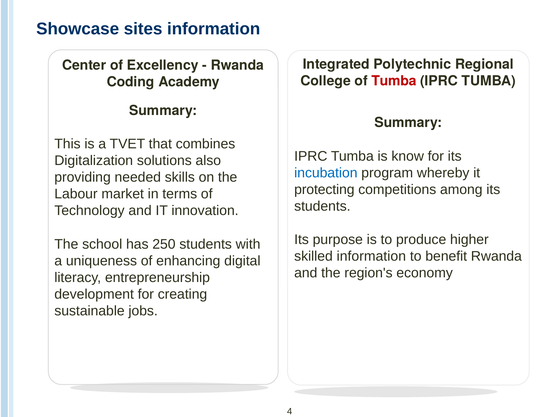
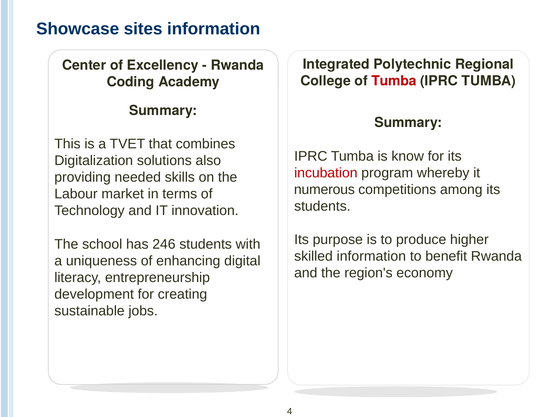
incubation colour: blue -> red (326, 173)
protecting: protecting -> numerous (324, 189)
250: 250 -> 246 (164, 244)
